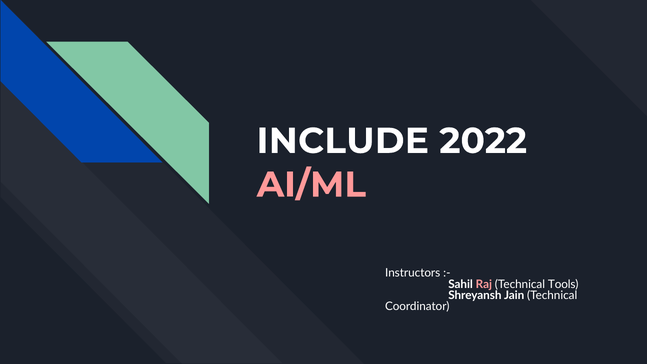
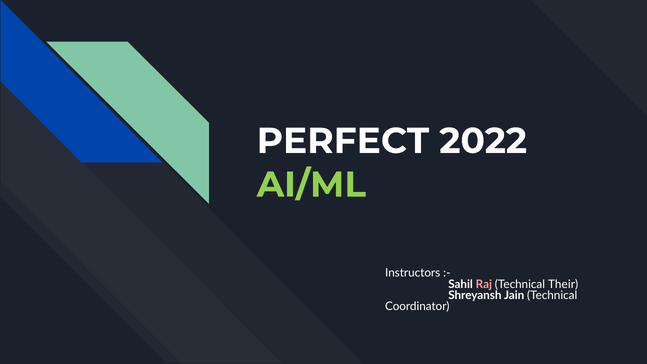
INCLUDE: INCLUDE -> PERFECT (343, 141)
AI/ML colour: pink -> light green (311, 185)
Tools: Tools -> Their (563, 284)
